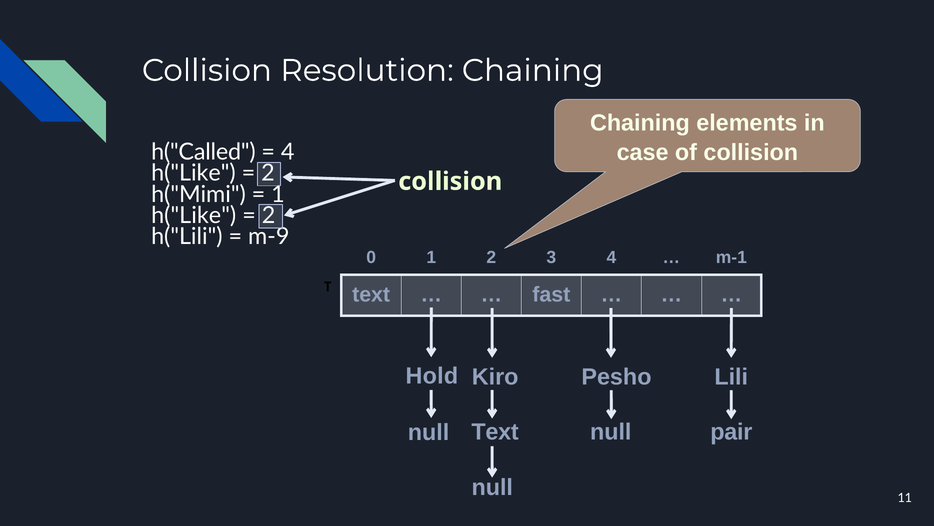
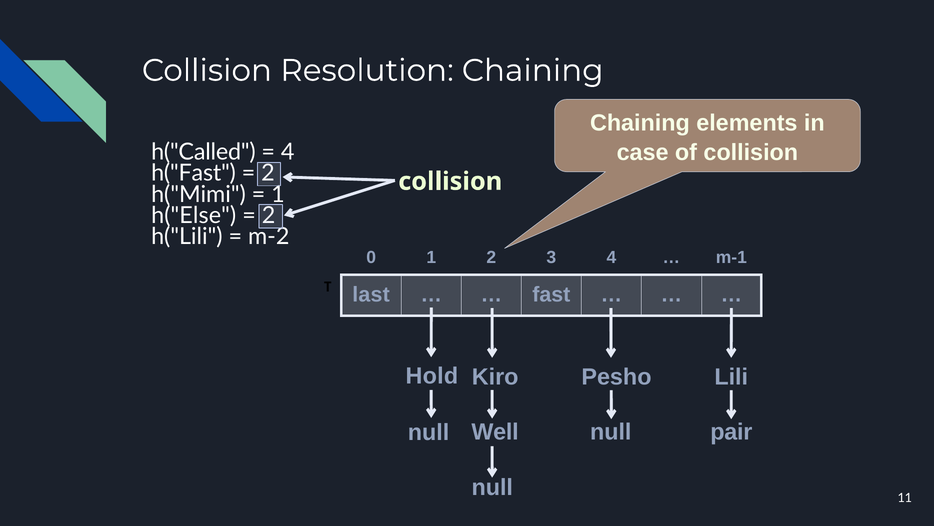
h("Like: h("Like -> h("Fast (193, 173)
h("Like: h("Like -> h("Else (194, 215)
m-9: m-9 -> m-2 (269, 236)
text: text -> last (371, 295)
Text: Text -> Well (495, 432)
